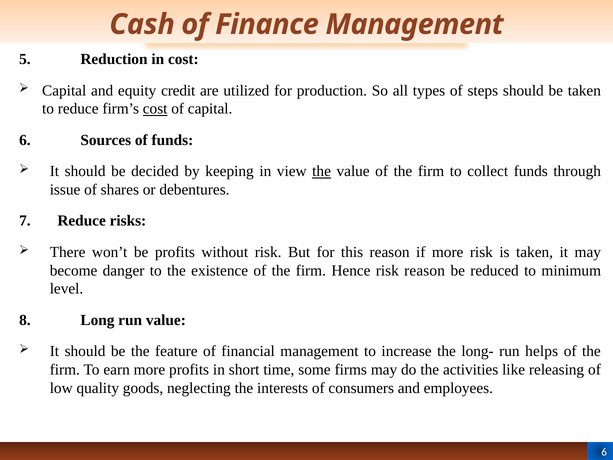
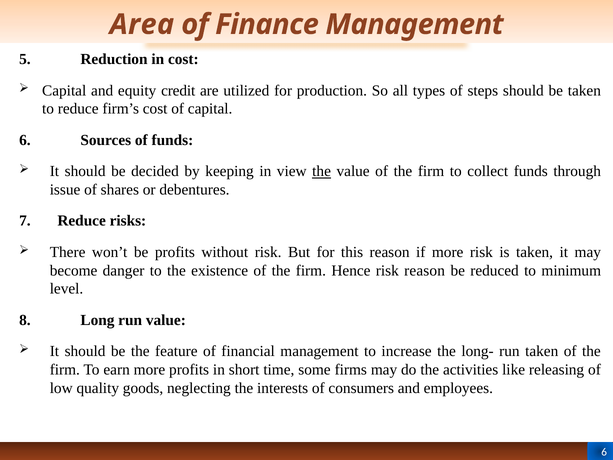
Cash: Cash -> Area (142, 24)
cost underline: present -> none (155, 109)
run helps: helps -> taken (542, 351)
